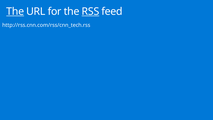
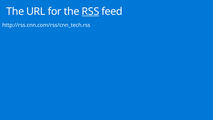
The underline: present -> none (15, 11)
